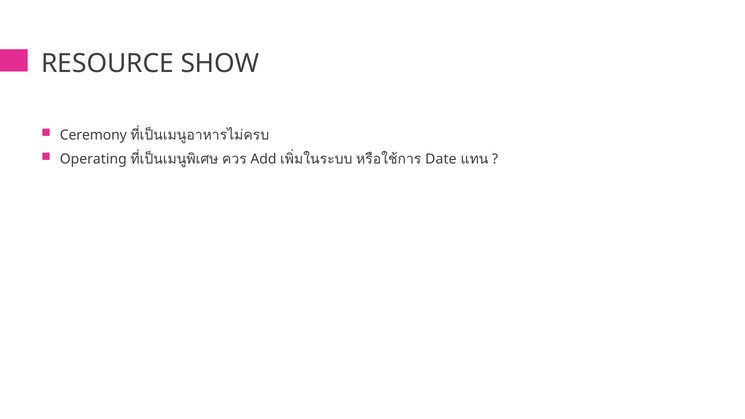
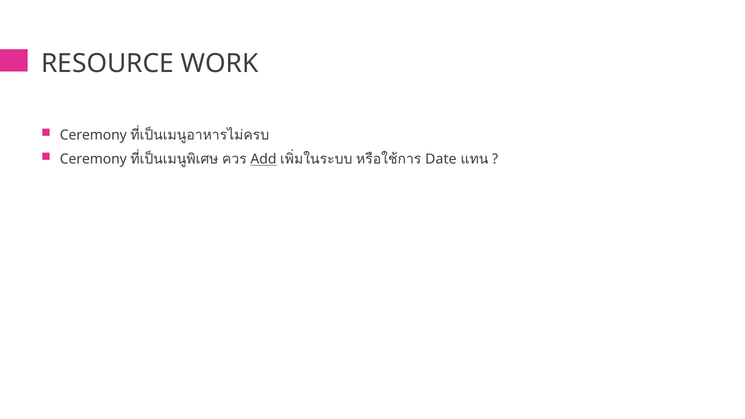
SHOW: SHOW -> WORK (220, 63)
Operating: Operating -> Ceremony (93, 159)
Add underline: none -> present (263, 159)
